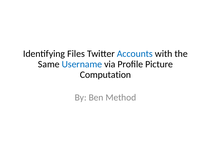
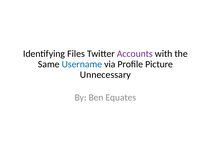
Accounts colour: blue -> purple (135, 53)
Computation: Computation -> Unnecessary (105, 74)
Method: Method -> Equates (121, 97)
